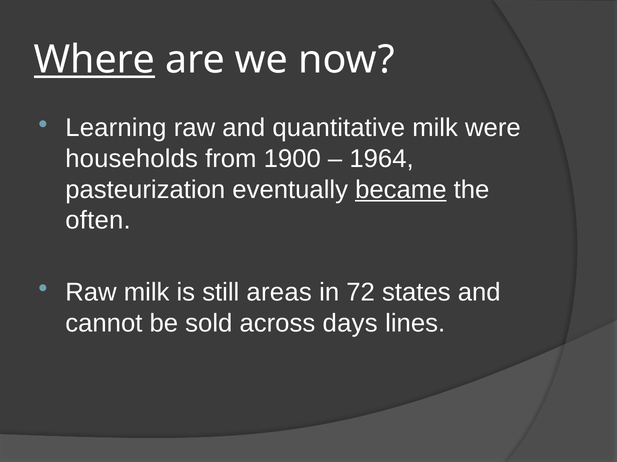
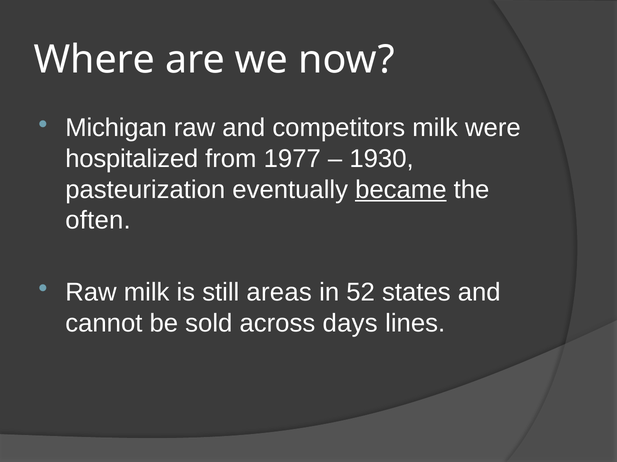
Where underline: present -> none (94, 60)
Learning: Learning -> Michigan (116, 128)
quantitative: quantitative -> competitors (339, 128)
households: households -> hospitalized (132, 159)
1900: 1900 -> 1977 (292, 159)
1964: 1964 -> 1930 (382, 159)
72: 72 -> 52 (361, 293)
